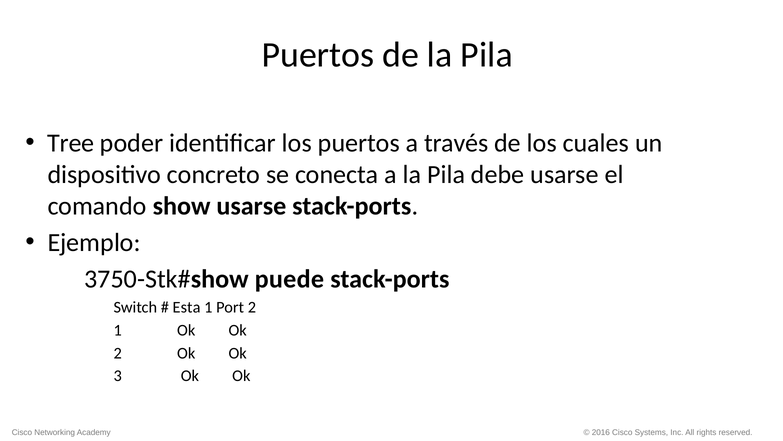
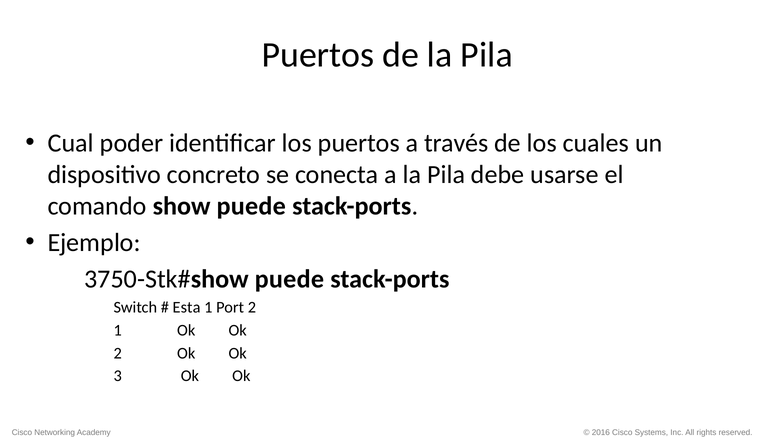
Tree: Tree -> Cual (71, 143)
show usarse: usarse -> puede (251, 206)
